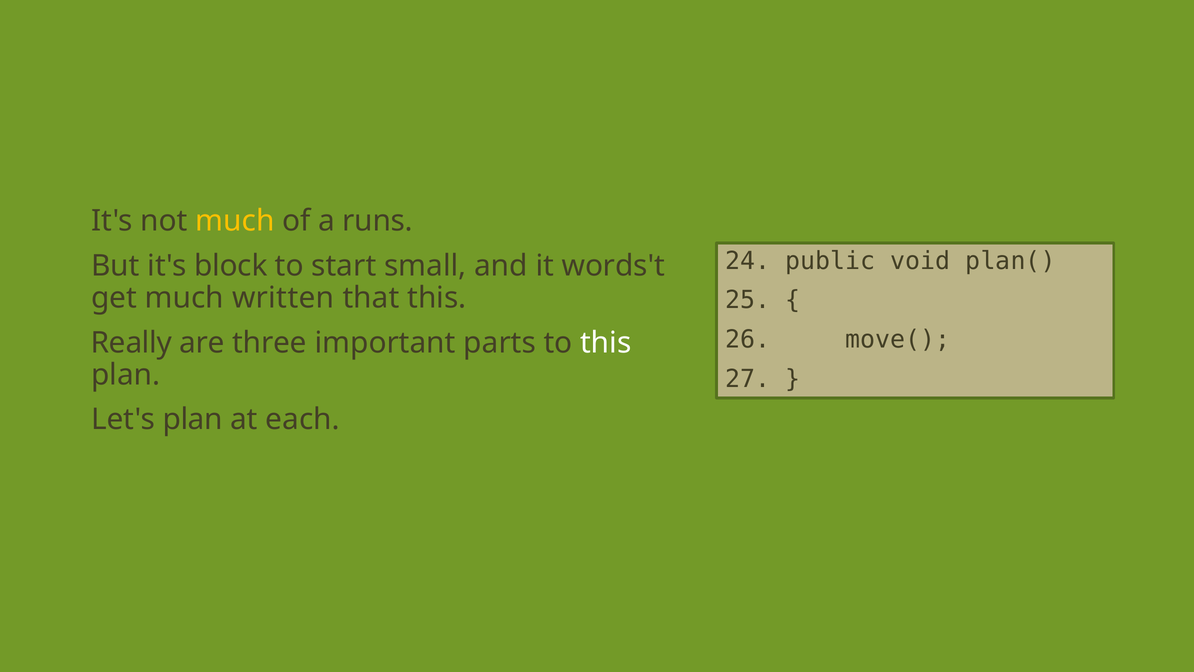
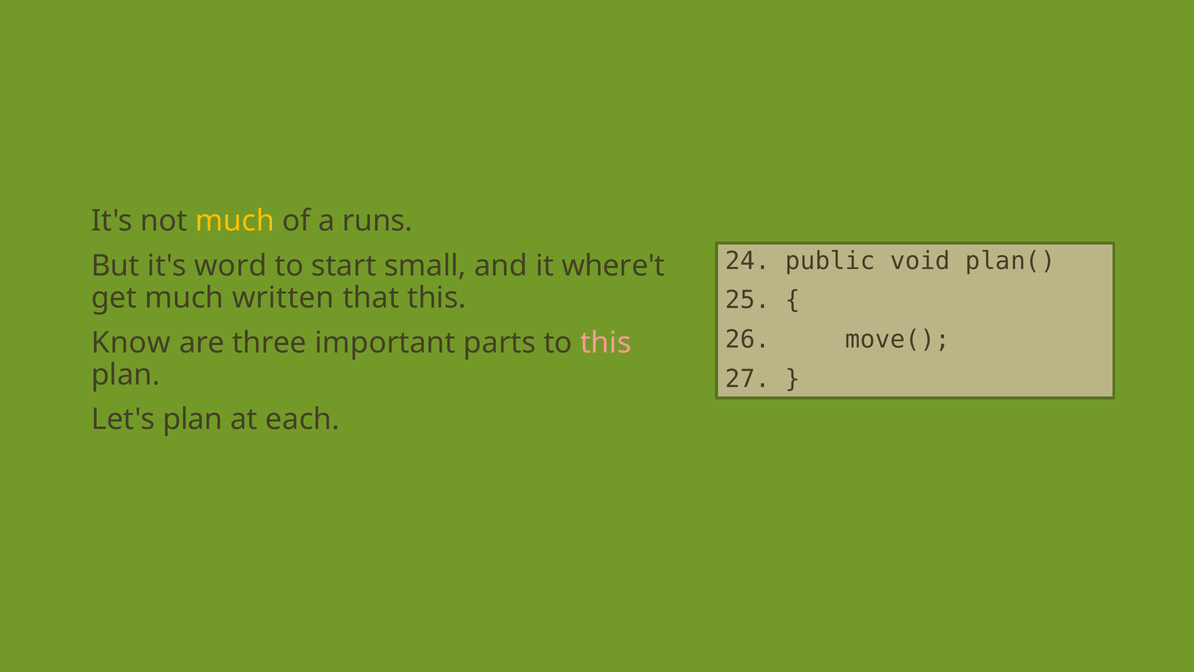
block: block -> word (231, 266)
words't: words't -> where't (613, 266)
Really: Really -> Know (131, 342)
this colour: white -> pink (606, 342)
